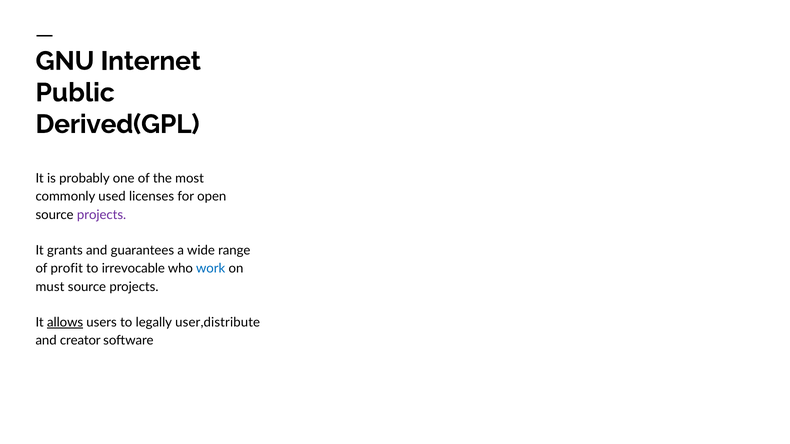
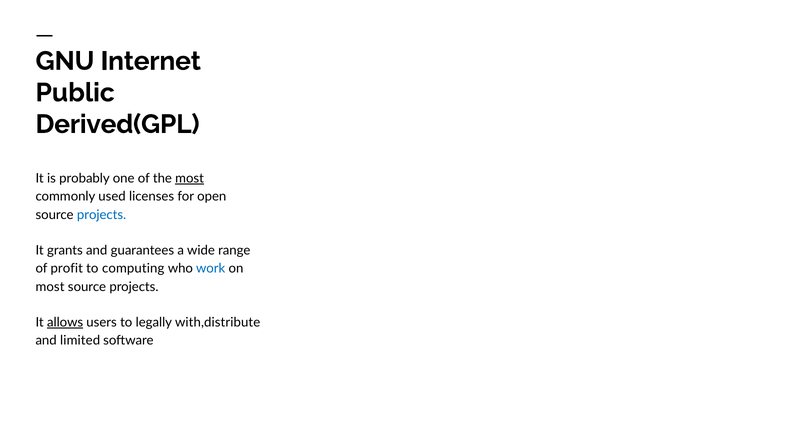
most underline: none -> present (190, 179)
projects colour: purple -> blue (102, 215)
irrevocable: irrevocable -> computing (133, 269)
must: must -> most (50, 287)
user,distribute: user,distribute -> with,distribute (218, 323)
creator: creator -> limited (80, 341)
